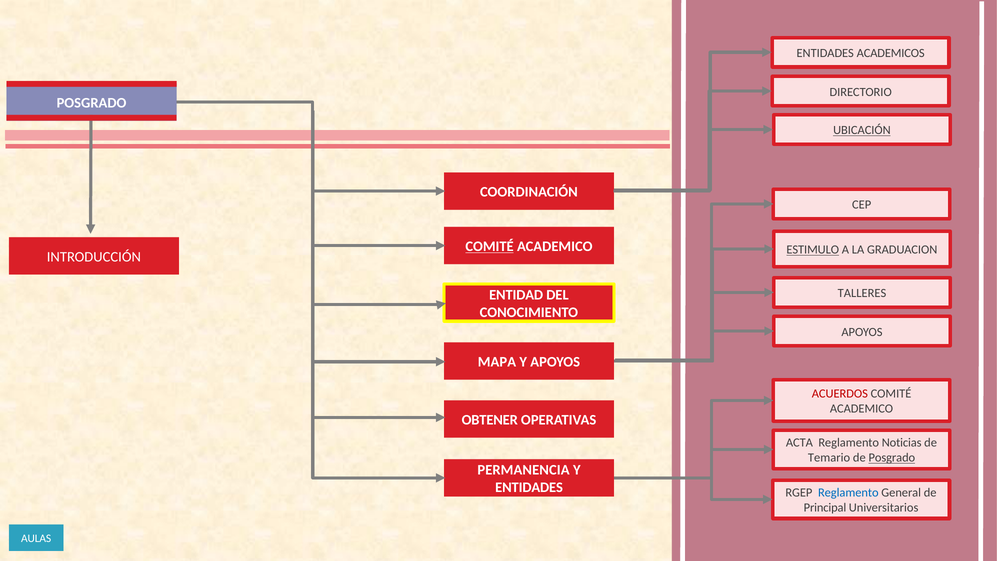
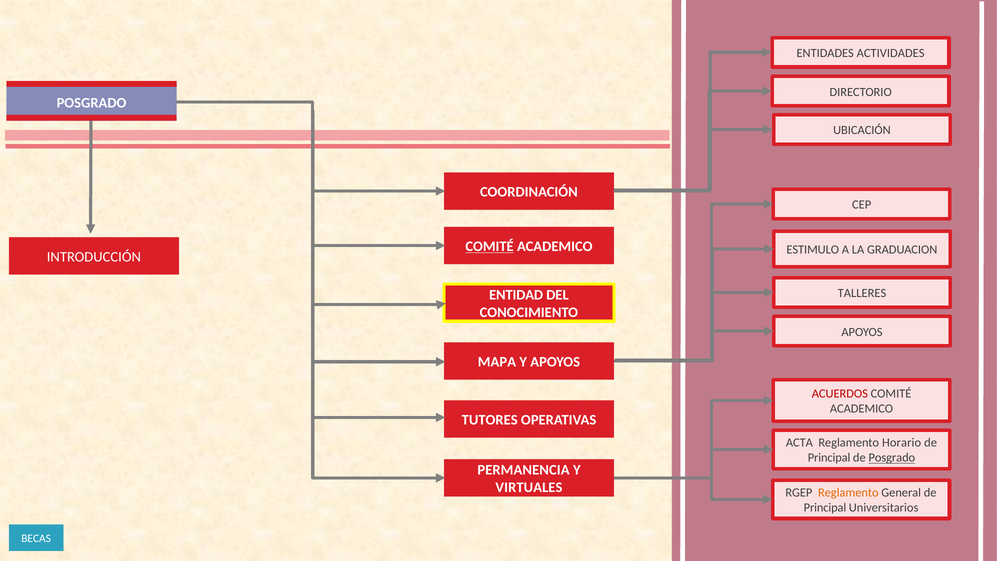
ACADEMICOS: ACADEMICOS -> ACTIVIDADES (891, 53)
UBICACIÓN underline: present -> none (862, 130)
ESTIMULO underline: present -> none (813, 250)
OBTENER: OBTENER -> TUTORES (490, 420)
Noticias: Noticias -> Horario (902, 443)
Temario: Temario -> Principal (829, 458)
ENTIDADES: ENTIDADES -> VIRTUALES (529, 487)
Reglamento colour: blue -> orange (848, 493)
AULAS: AULAS -> BECAS (36, 538)
